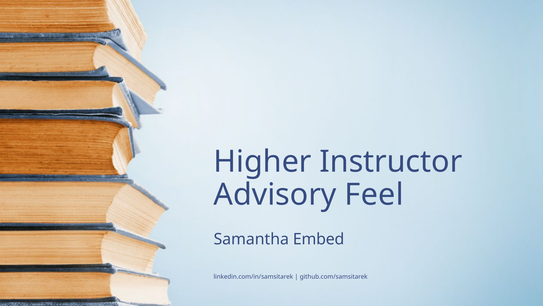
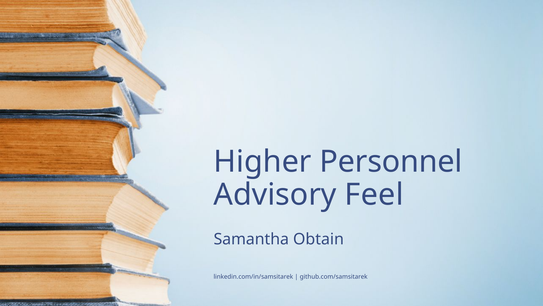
Instructor: Instructor -> Personnel (391, 161)
Embed: Embed -> Obtain (318, 239)
